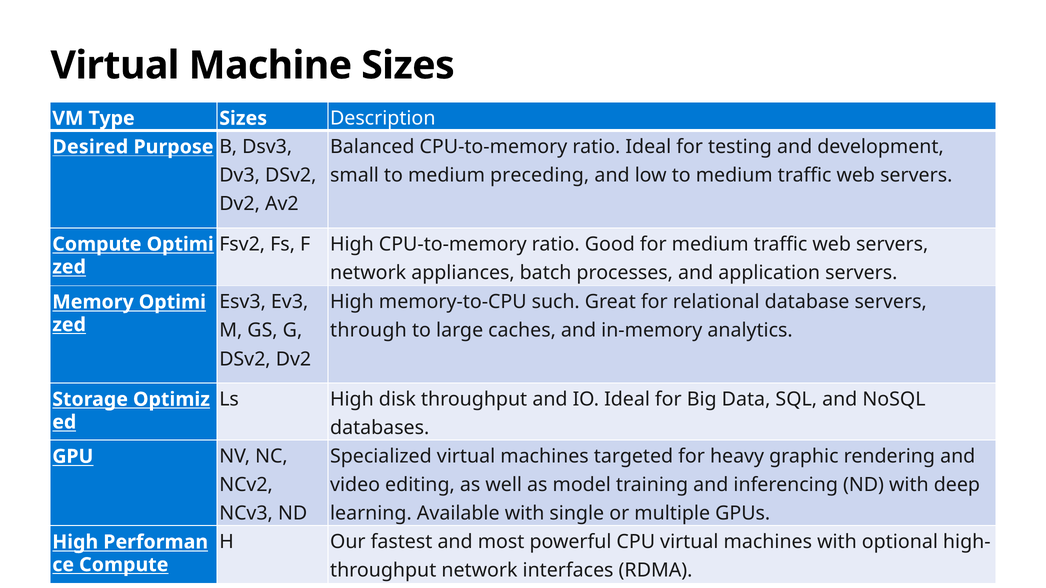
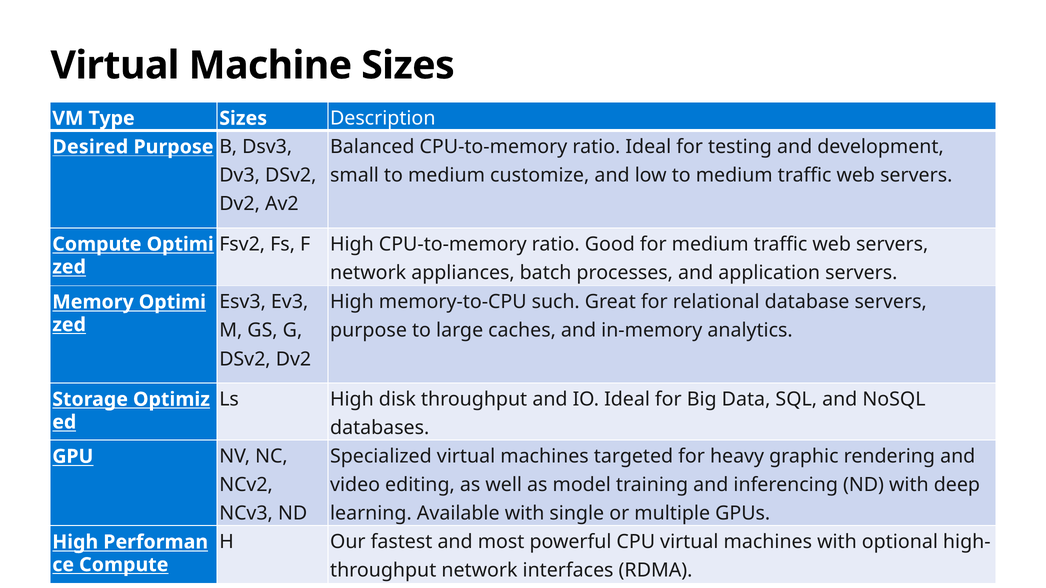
preceding: preceding -> customize (540, 176)
through: through -> purpose (369, 331)
